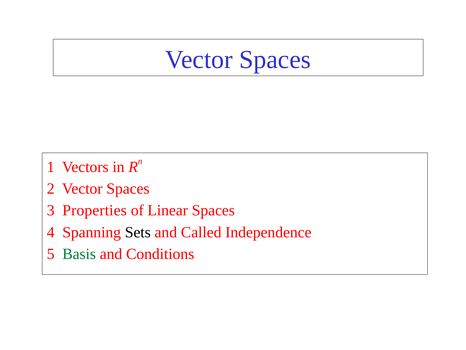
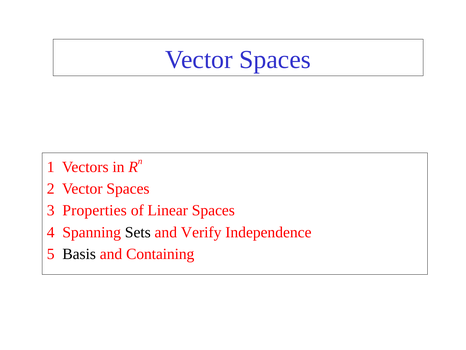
Called: Called -> Verify (201, 232)
Basis colour: green -> black (79, 254)
Conditions: Conditions -> Containing (160, 254)
